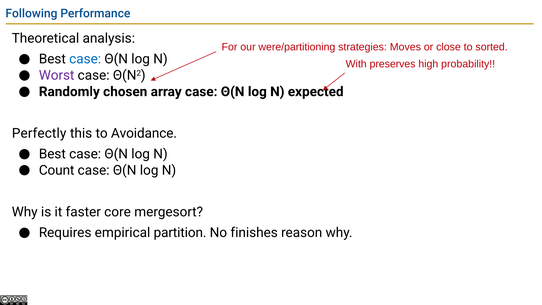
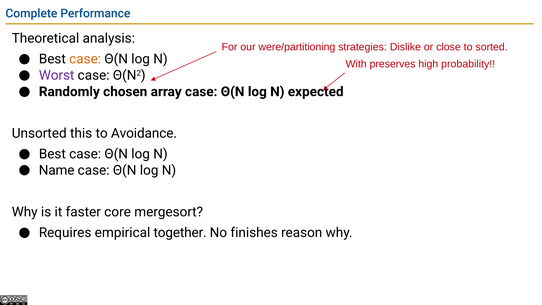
Following: Following -> Complete (31, 13)
Moves: Moves -> Dislike (405, 47)
case colour: blue -> orange (85, 59)
Perfectly: Perfectly -> Unsorted (39, 133)
Count: Count -> Name (57, 170)
partition: partition -> together (180, 233)
